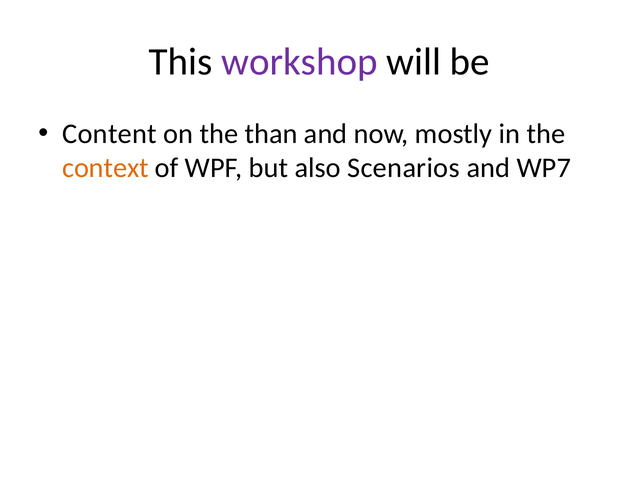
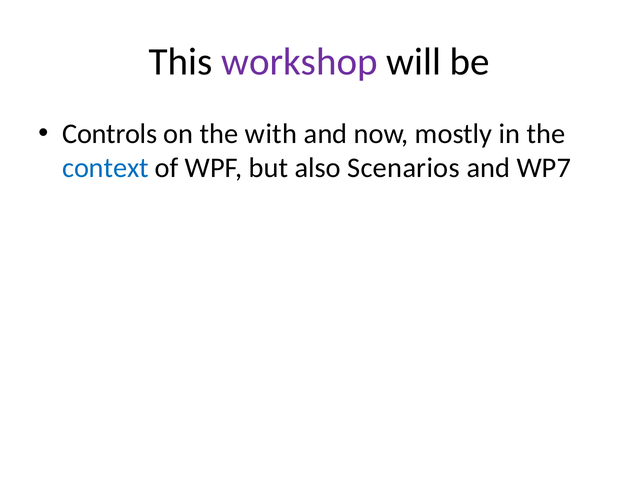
Content: Content -> Controls (110, 134)
than: than -> with (271, 134)
context colour: orange -> blue (105, 168)
